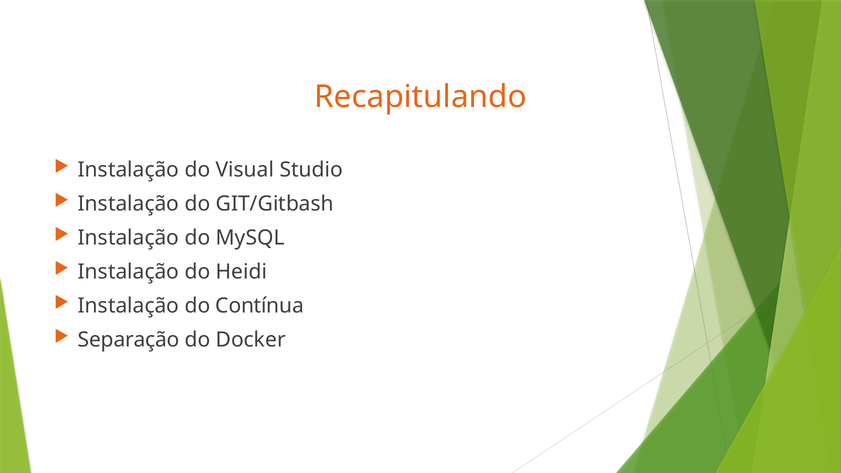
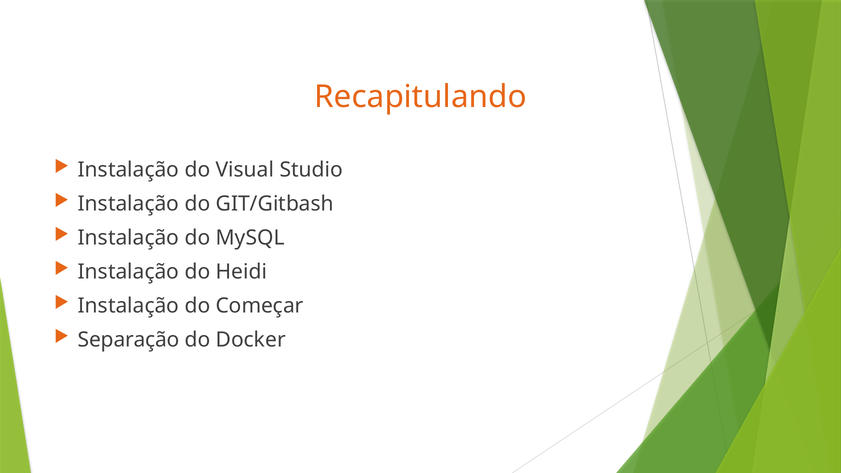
Contínua: Contínua -> Começar (260, 306)
